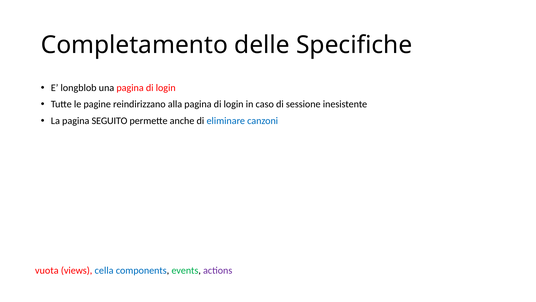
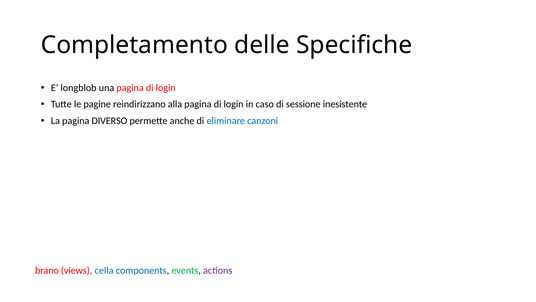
SEGUITO: SEGUITO -> DIVERSO (109, 121)
vuota: vuota -> brano (47, 270)
